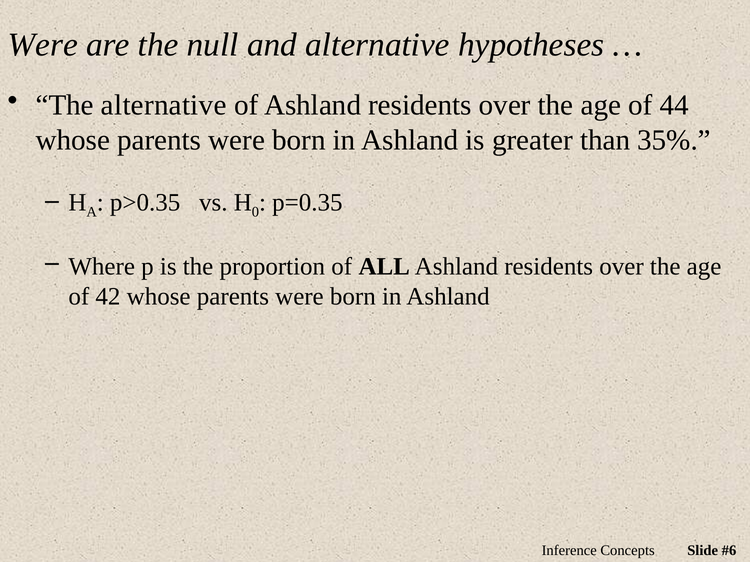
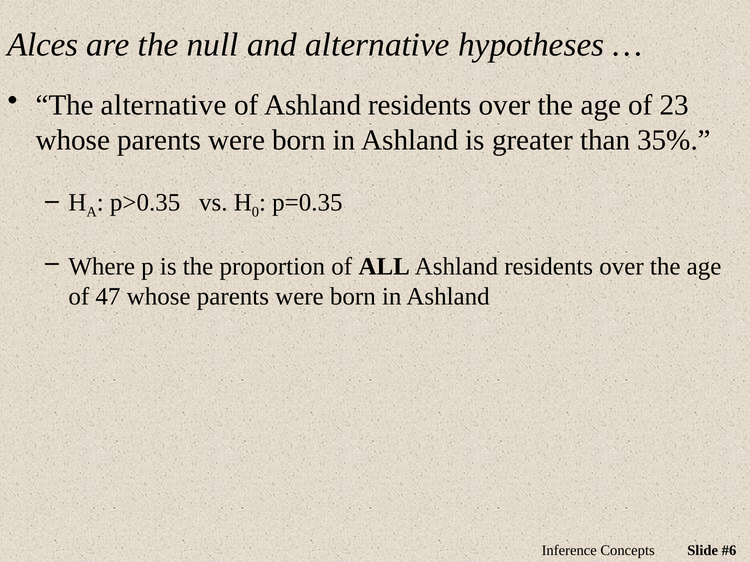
Were: Were -> Alces (43, 45)
44: 44 -> 23 (674, 105)
42: 42 -> 47 (108, 297)
